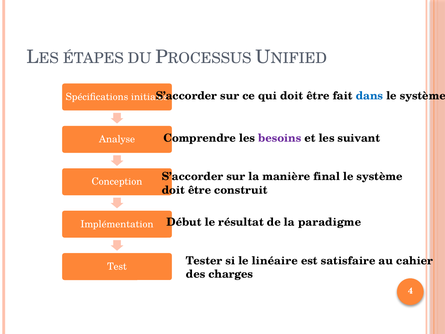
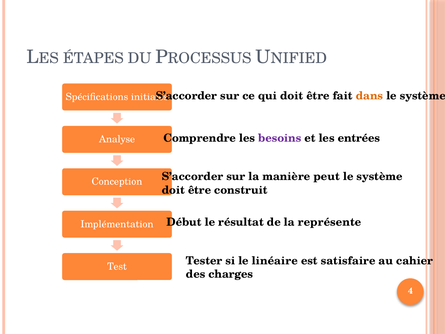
dans colour: blue -> orange (369, 96)
suivant: suivant -> entrées (359, 138)
final: final -> peut (327, 177)
paradigme: paradigme -> représente (330, 222)
